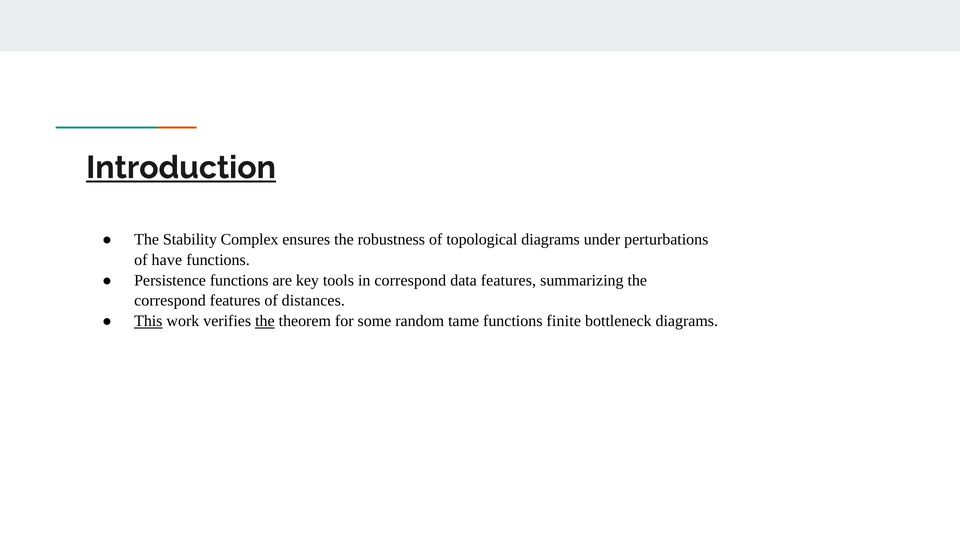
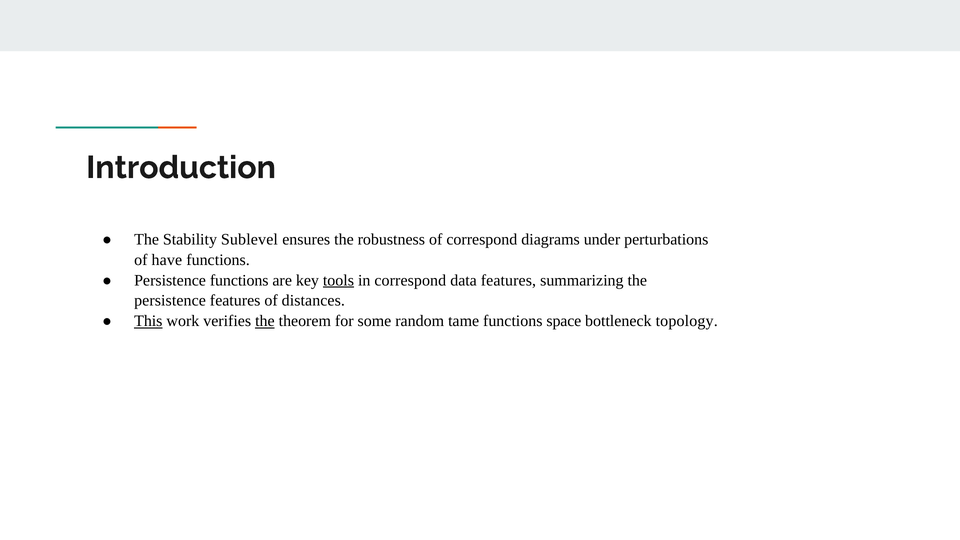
Introduction underline: present -> none (181, 168)
Complex: Complex -> Sublevel (249, 239)
of topological: topological -> correspond (482, 239)
tools underline: none -> present (338, 280)
correspond: correspond -> persistence (170, 301)
finite: finite -> space (564, 321)
bottleneck diagrams: diagrams -> topology (687, 321)
